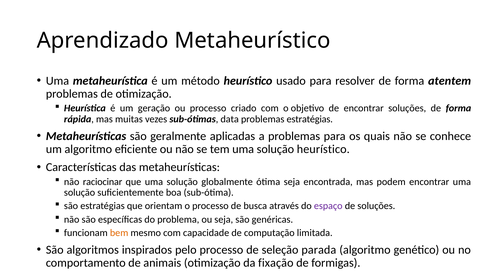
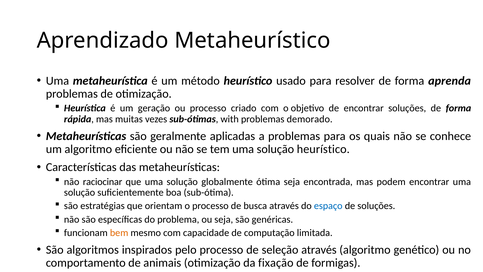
atentem: atentem -> aprenda (450, 81)
data: data -> with (230, 119)
problemas estratégias: estratégias -> demorado (310, 119)
espaço colour: purple -> blue (328, 206)
seleção parada: parada -> através (319, 249)
